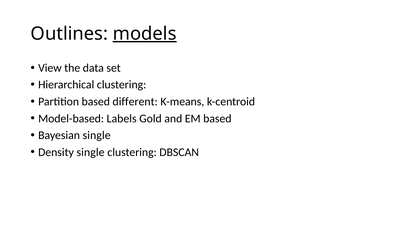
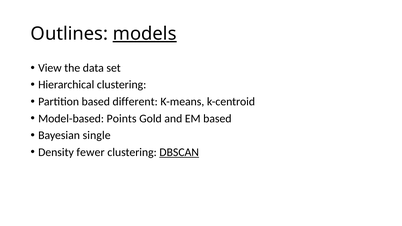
Labels: Labels -> Points (122, 119)
Density single: single -> fewer (91, 152)
DBSCAN underline: none -> present (179, 152)
